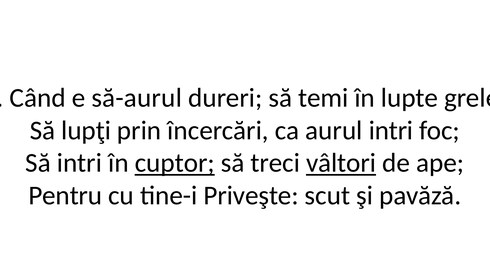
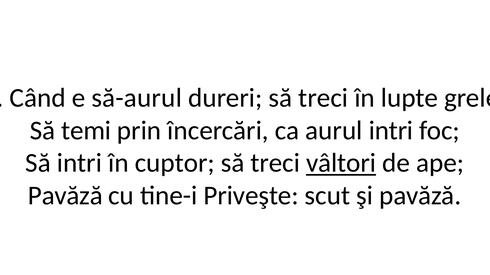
dureri să temi: temi -> treci (323, 98)
lupţi: lupţi -> temi (86, 131)
cuptor underline: present -> none (175, 163)
Pentru: Pentru -> Pavăză (65, 196)
